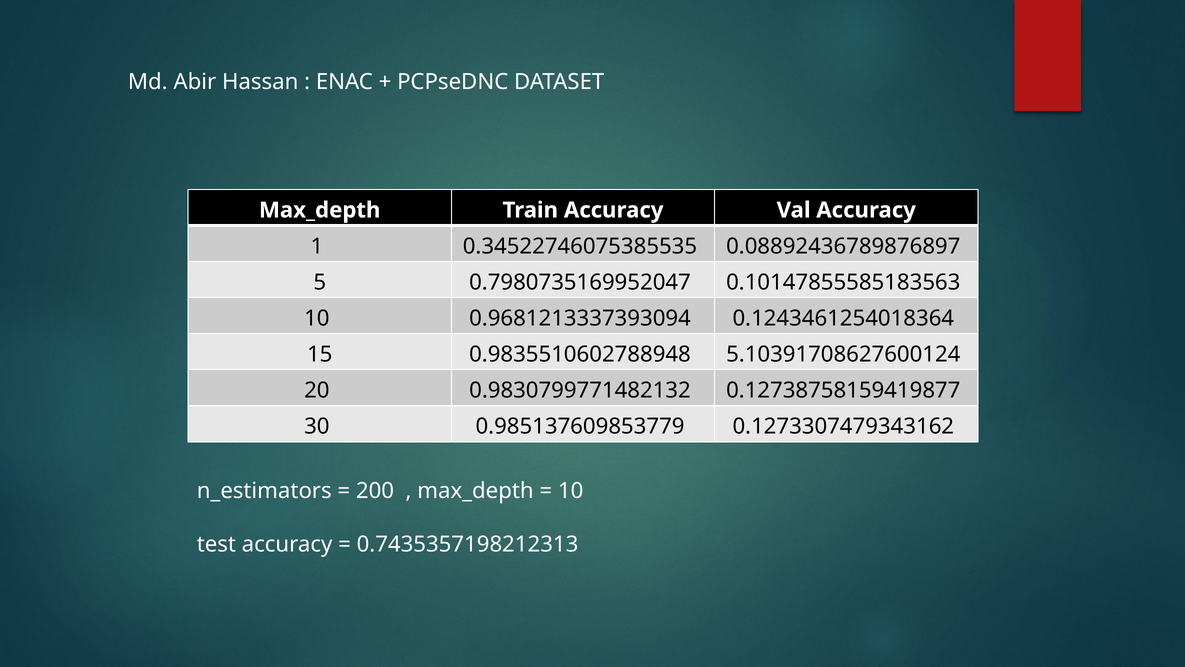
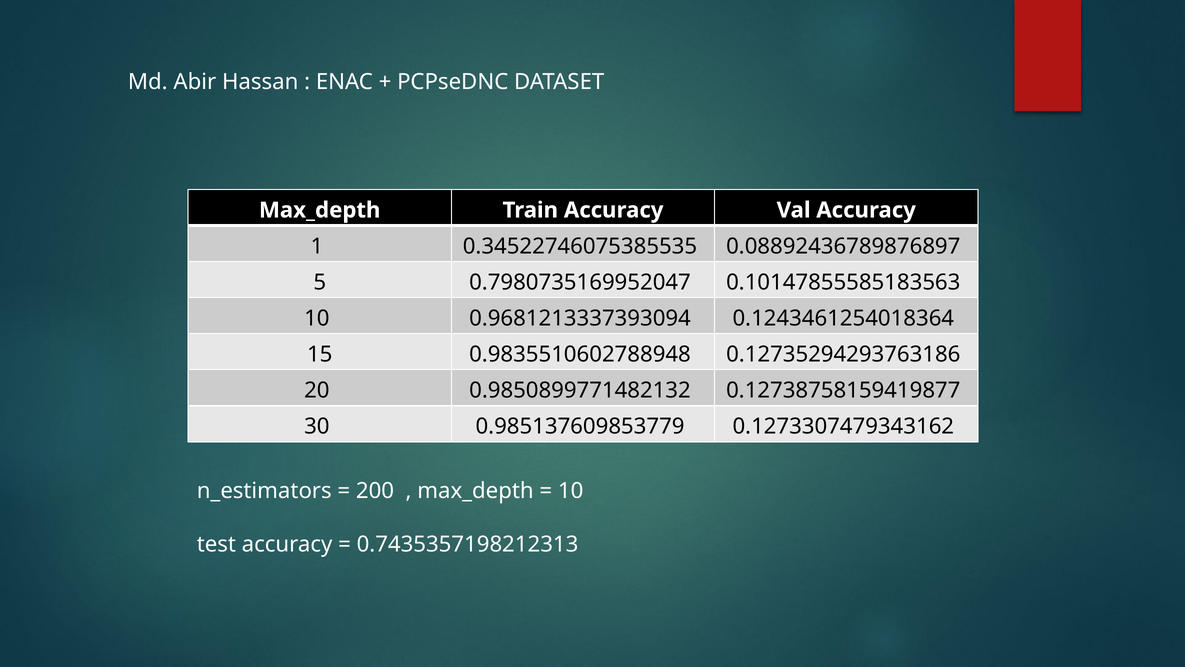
5.10391708627600124: 5.10391708627600124 -> 0.12735294293763186 (843, 354)
0.9830799771482132: 0.9830799771482132 -> 0.9850899771482132 (580, 390)
